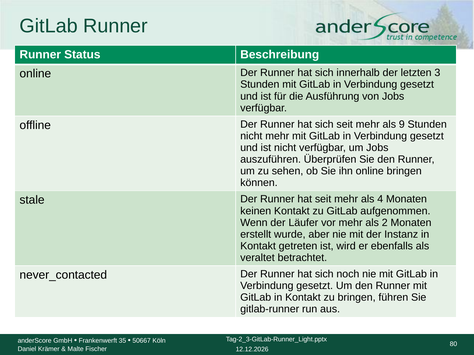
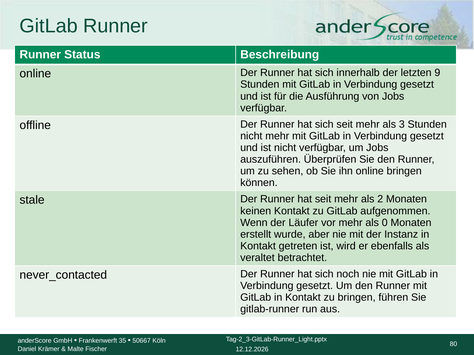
3: 3 -> 9 (437, 73)
9: 9 -> 3 (402, 125)
4: 4 -> 2 (380, 199)
2: 2 -> 0 (385, 223)
